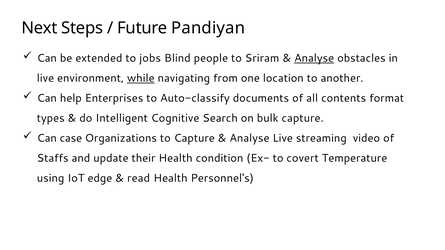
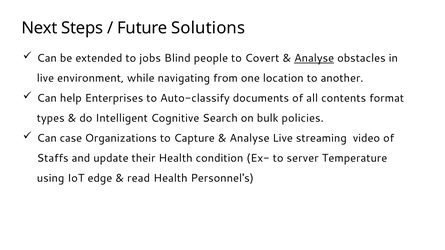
Pandiyan: Pandiyan -> Solutions (208, 28)
Sriram: Sriram -> Covert (262, 58)
while underline: present -> none (141, 78)
bulk capture: capture -> policies (303, 118)
covert: covert -> server (303, 158)
